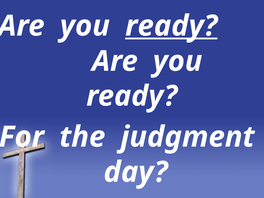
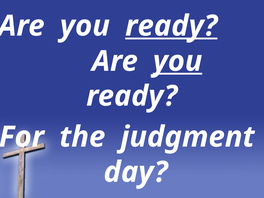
you underline: none -> present (178, 61)
